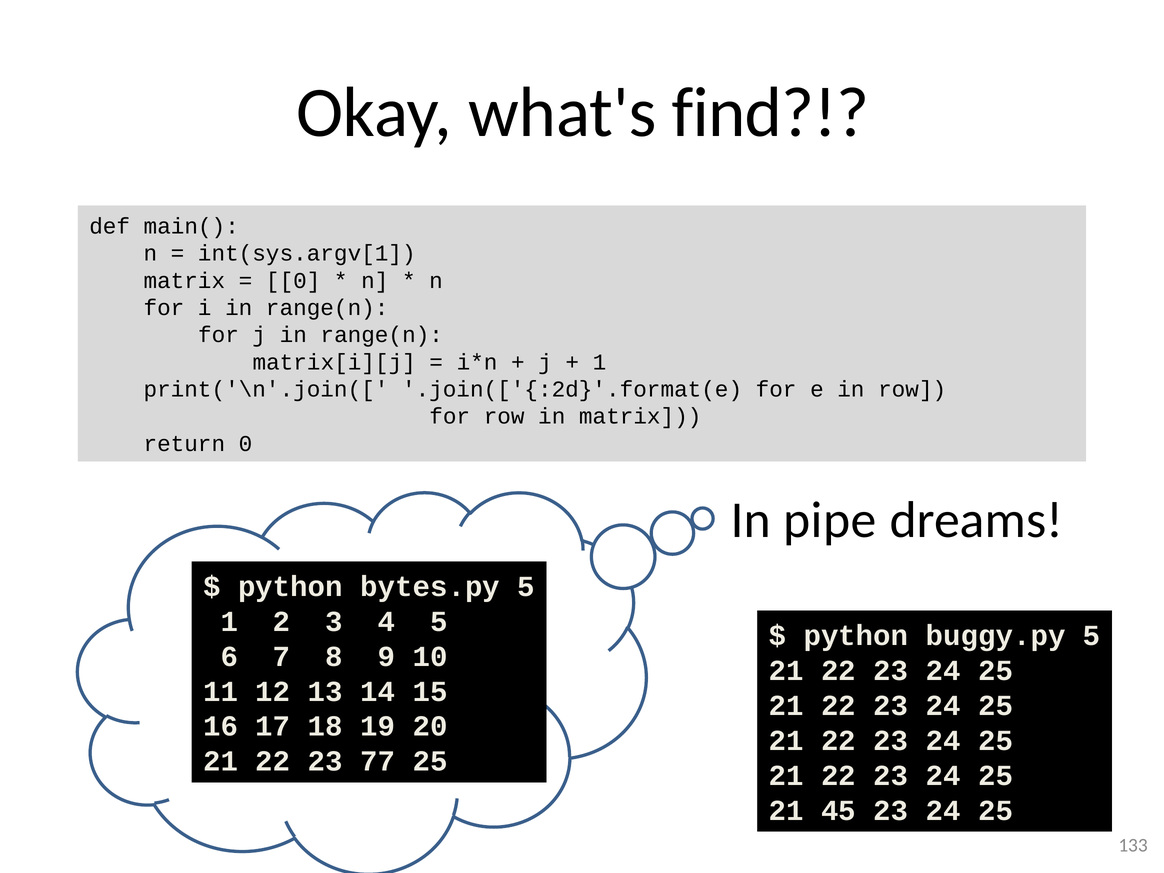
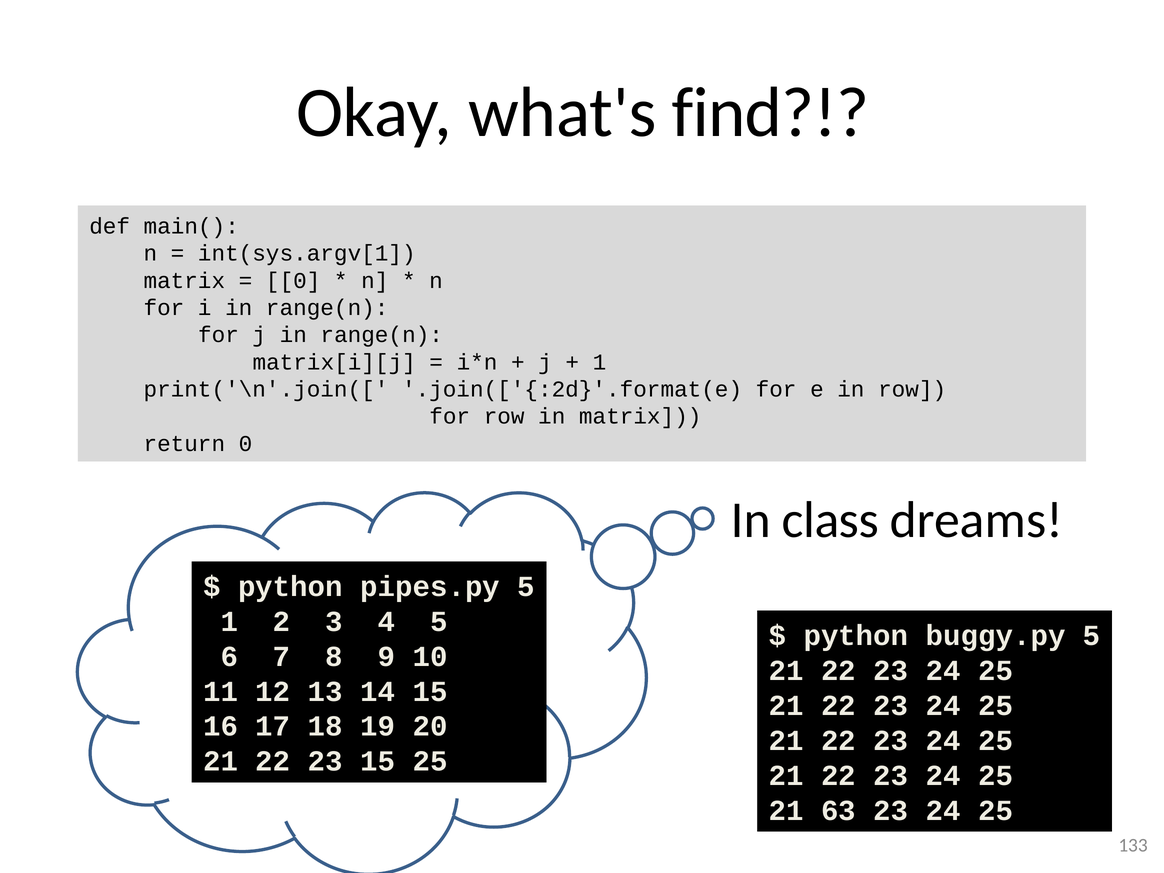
pipe: pipe -> class (830, 520)
bytes.py: bytes.py -> pipes.py (430, 587)
23 77: 77 -> 15 (378, 761)
45: 45 -> 63 (838, 810)
